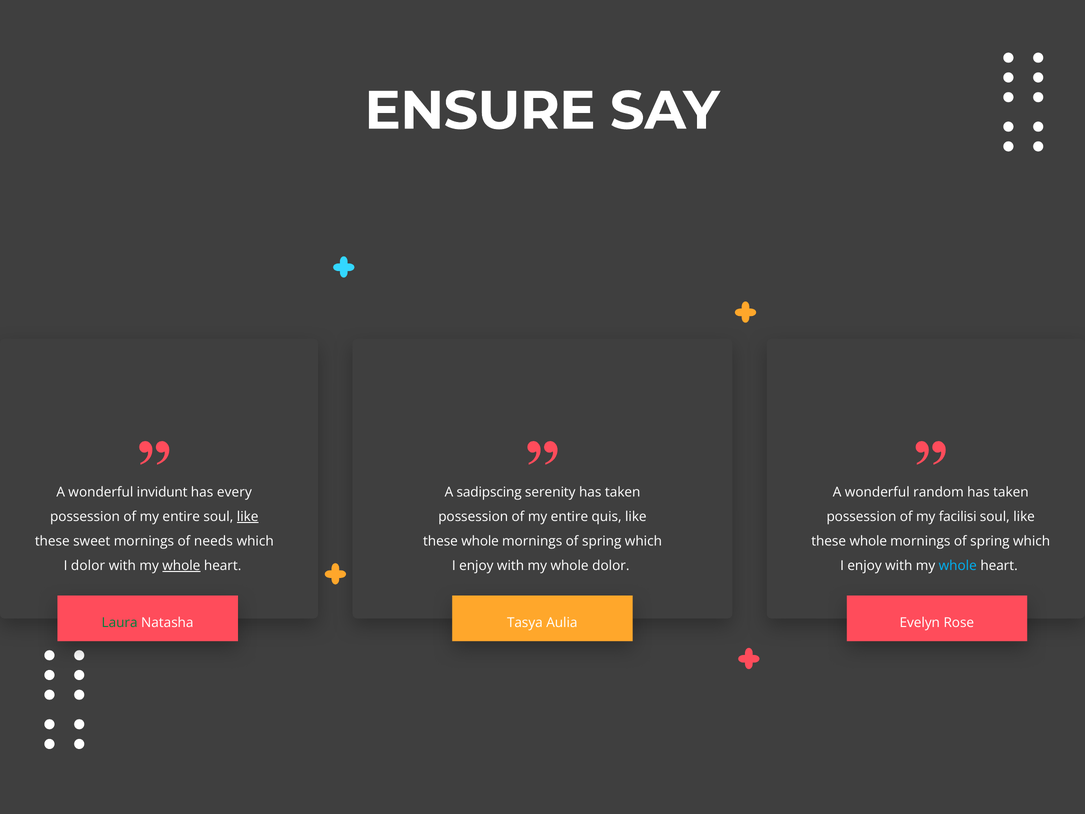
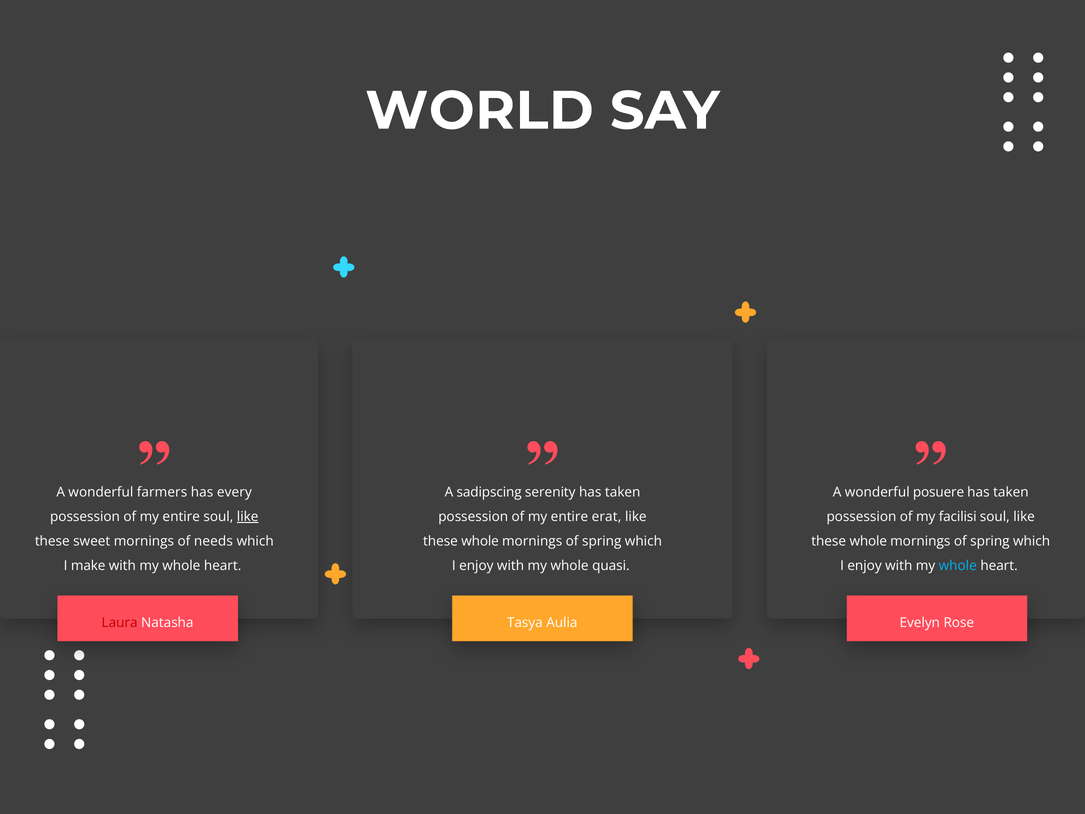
ENSURE: ENSURE -> WORLD (479, 111)
invidunt: invidunt -> farmers (162, 492)
random: random -> posuere (939, 492)
quis: quis -> erat (606, 517)
I dolor: dolor -> make (88, 566)
whole underline: present -> none (181, 566)
whole dolor: dolor -> quasi (611, 566)
Laura colour: green -> red (120, 623)
